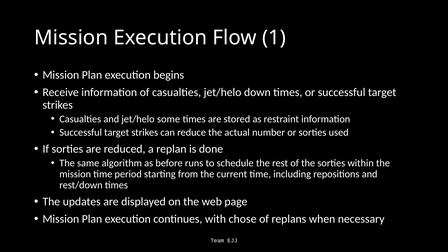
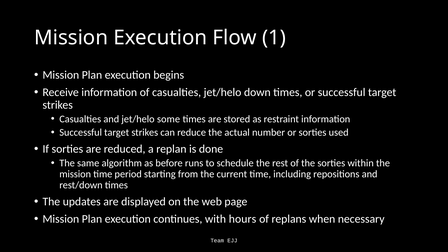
chose: chose -> hours (243, 219)
